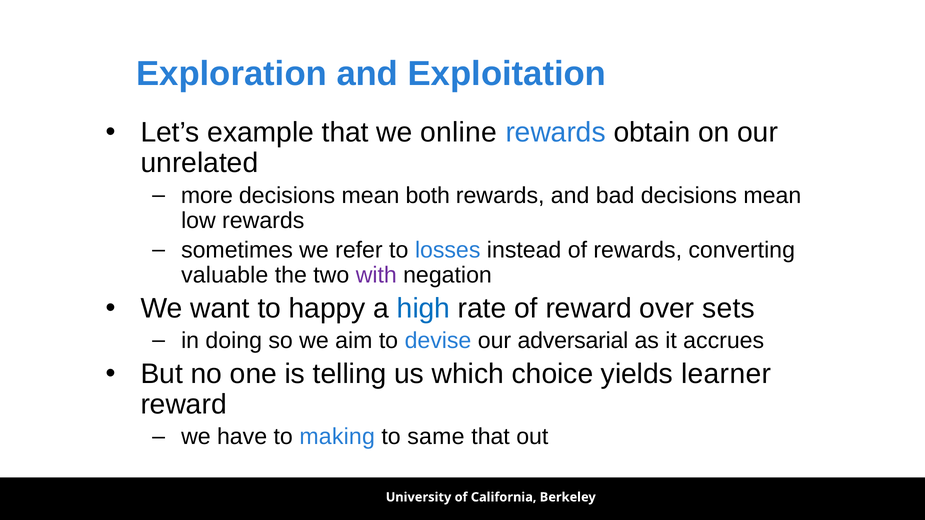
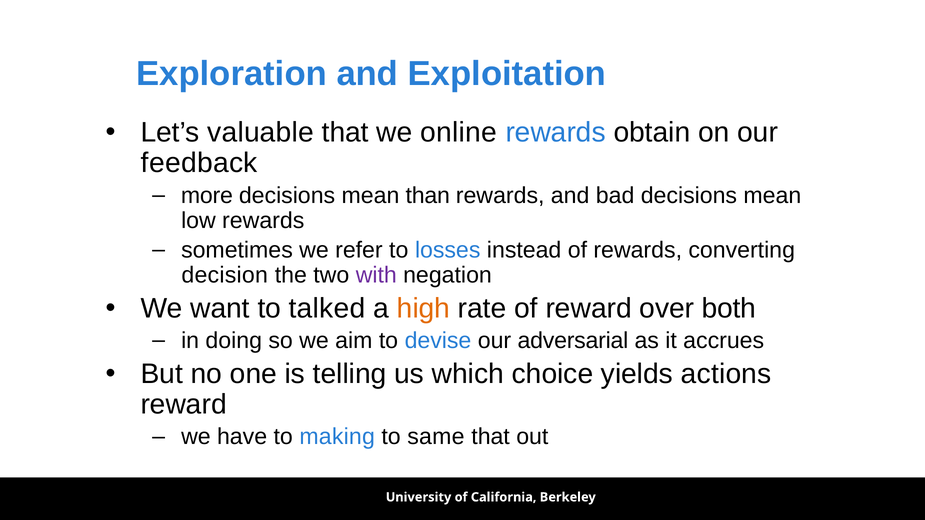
example: example -> valuable (261, 133)
unrelated: unrelated -> feedback (199, 163)
both: both -> than (428, 196)
valuable: valuable -> decision (225, 275)
happy: happy -> talked (327, 308)
high colour: blue -> orange (424, 308)
sets: sets -> both (729, 308)
learner: learner -> actions (726, 374)
